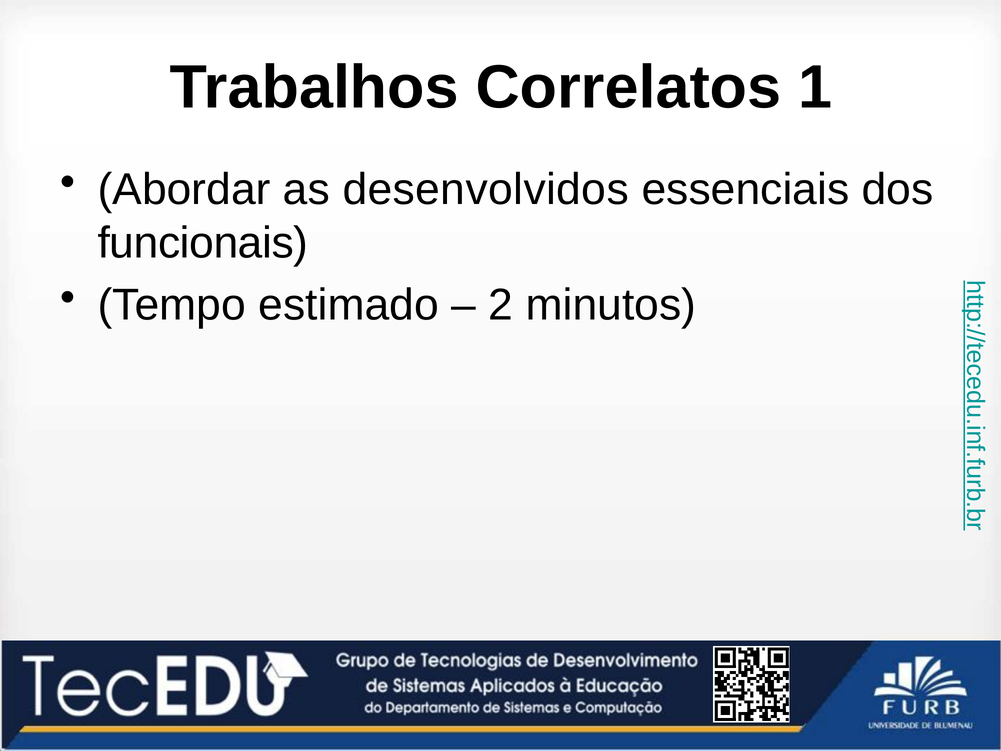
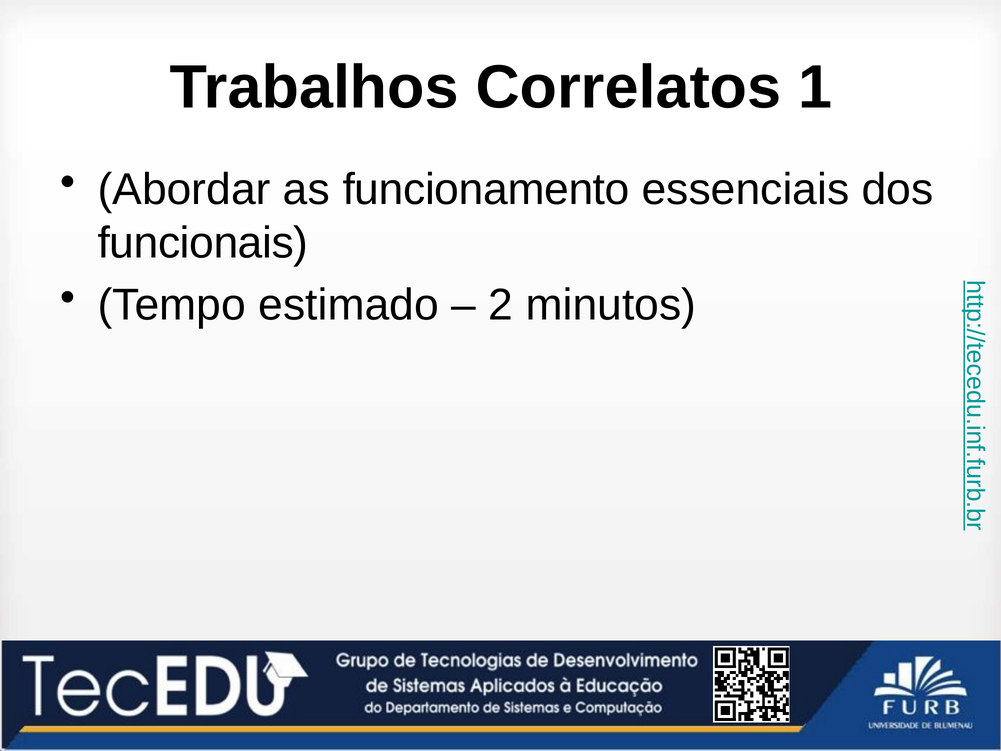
desenvolvidos: desenvolvidos -> funcionamento (486, 189)
